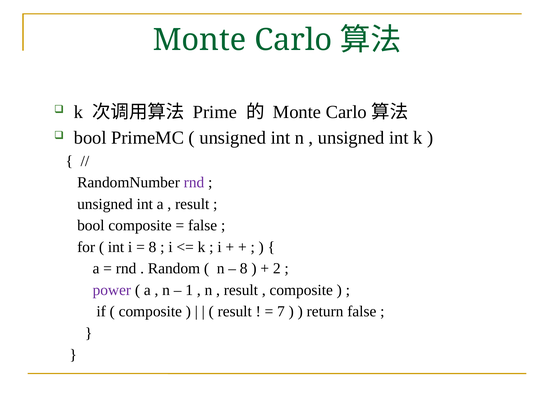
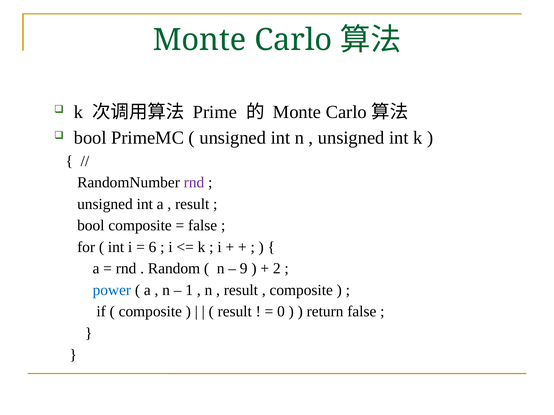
8: 8 -> 6 (152, 247)
8: 8 -> 9 (244, 269)
power colour: purple -> blue (112, 290)
7: 7 -> 0 (281, 312)
